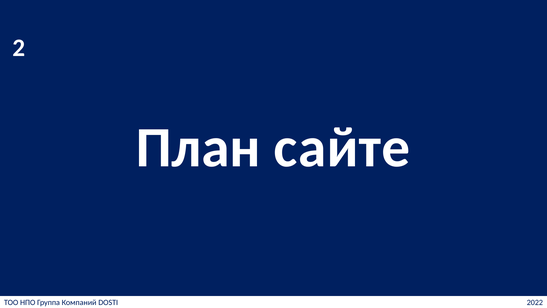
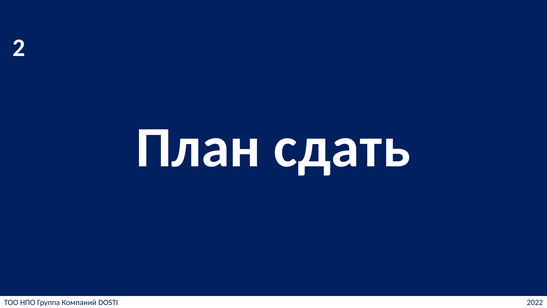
сайте: сайте -> сдать (342, 147)
